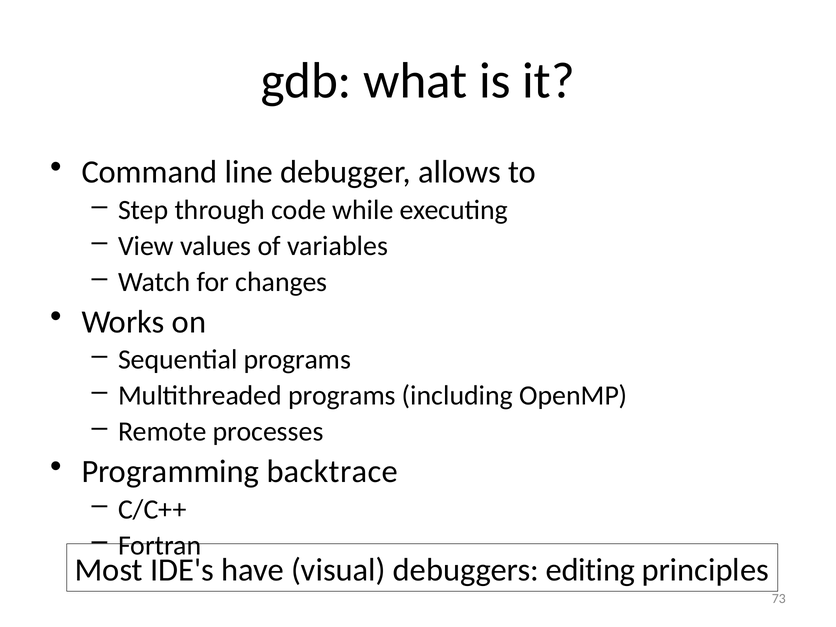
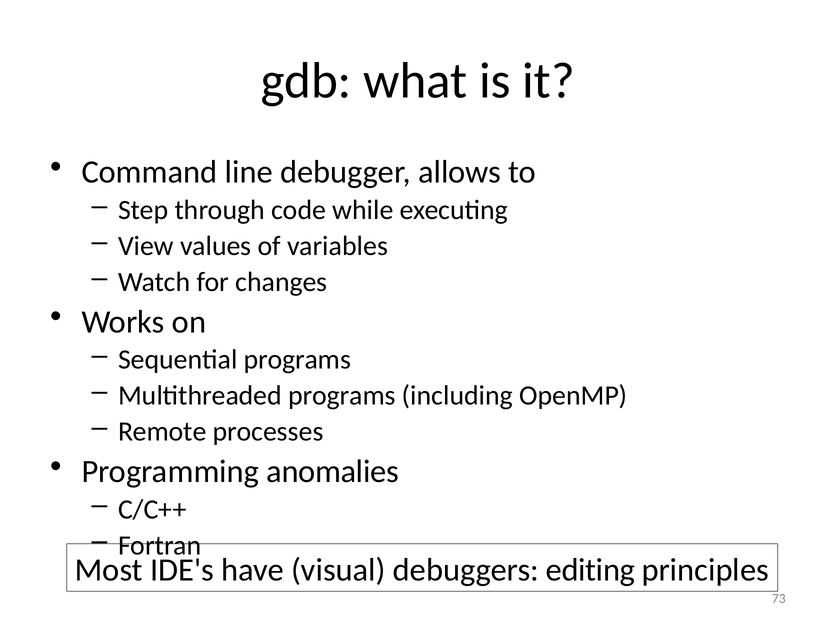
backtrace: backtrace -> anomalies (333, 472)
